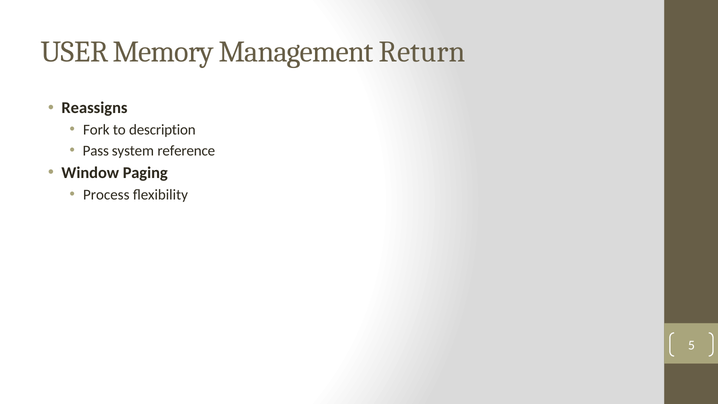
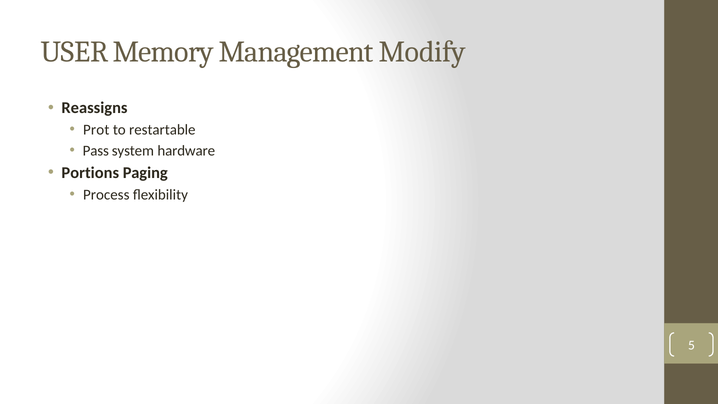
Return: Return -> Modify (422, 52)
Fork: Fork -> Prot (96, 130)
description: description -> restartable (162, 130)
reference: reference -> hardware (186, 151)
Window: Window -> Portions (90, 173)
